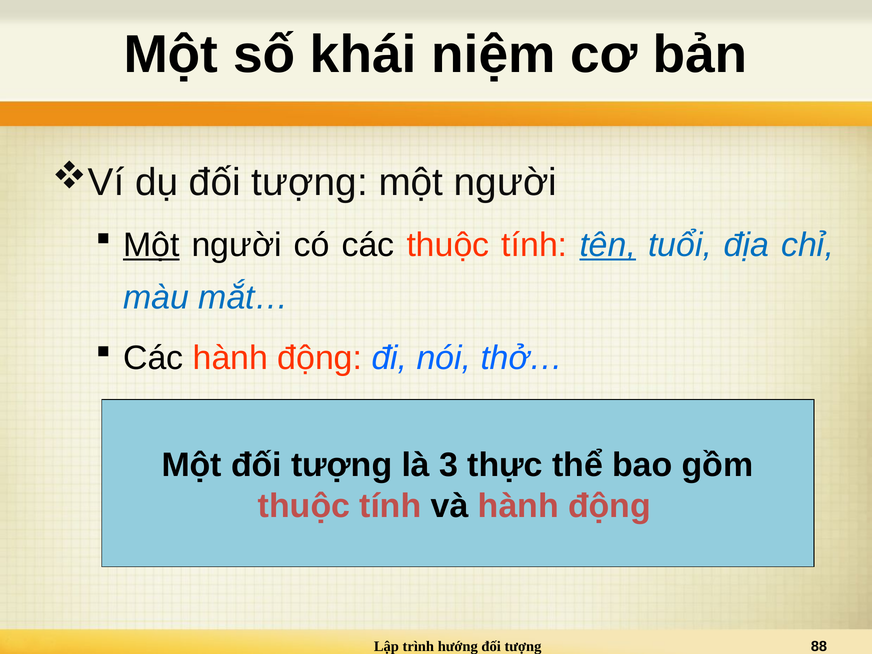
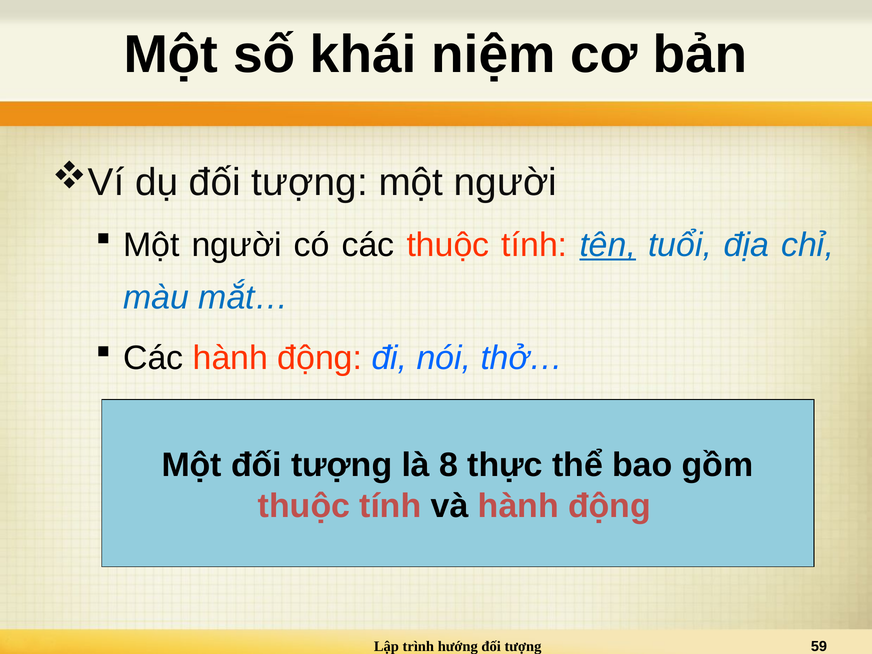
Một underline: present -> none (151, 245)
3: 3 -> 8 (449, 465)
88: 88 -> 59 (819, 646)
